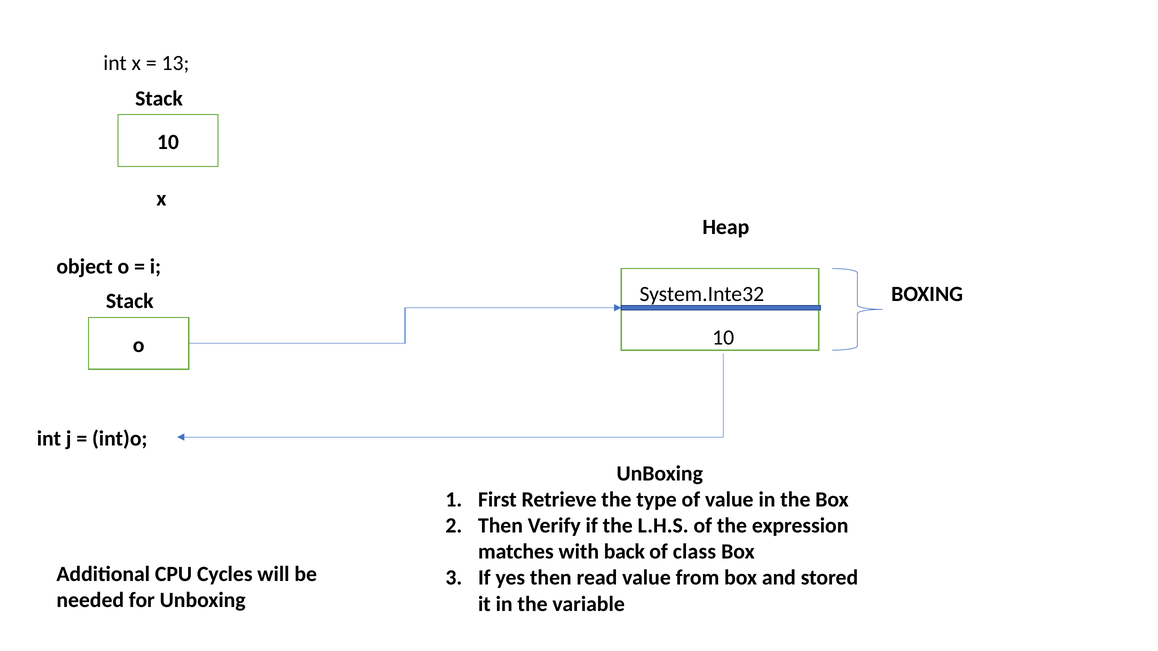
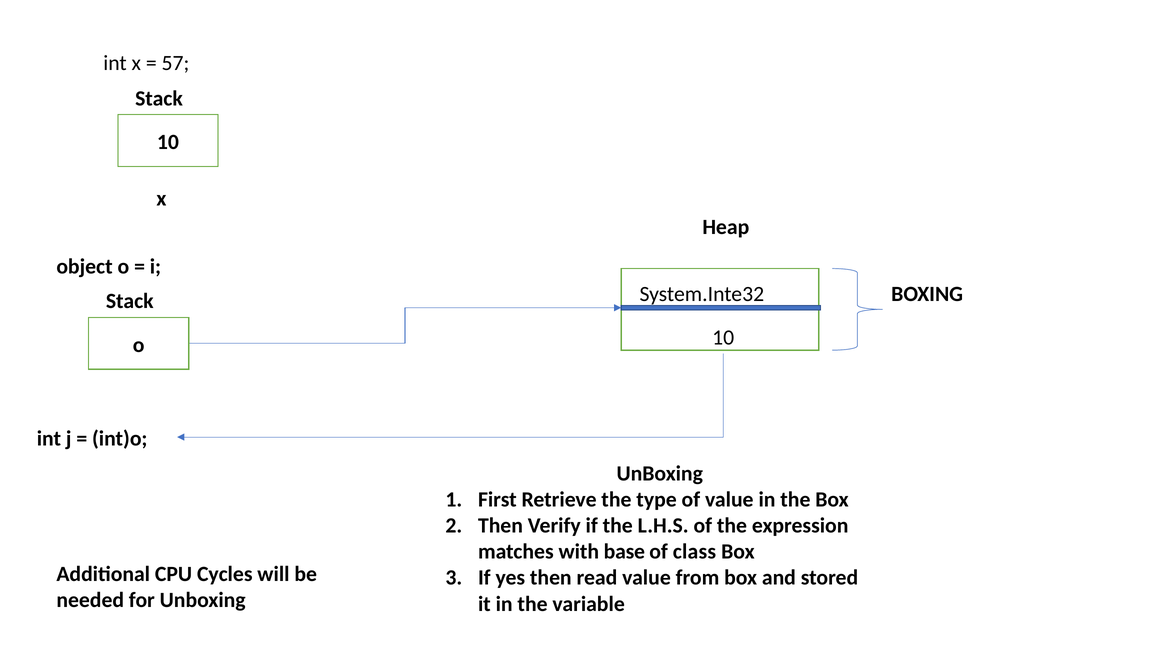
13: 13 -> 57 (175, 63)
back: back -> base (624, 552)
